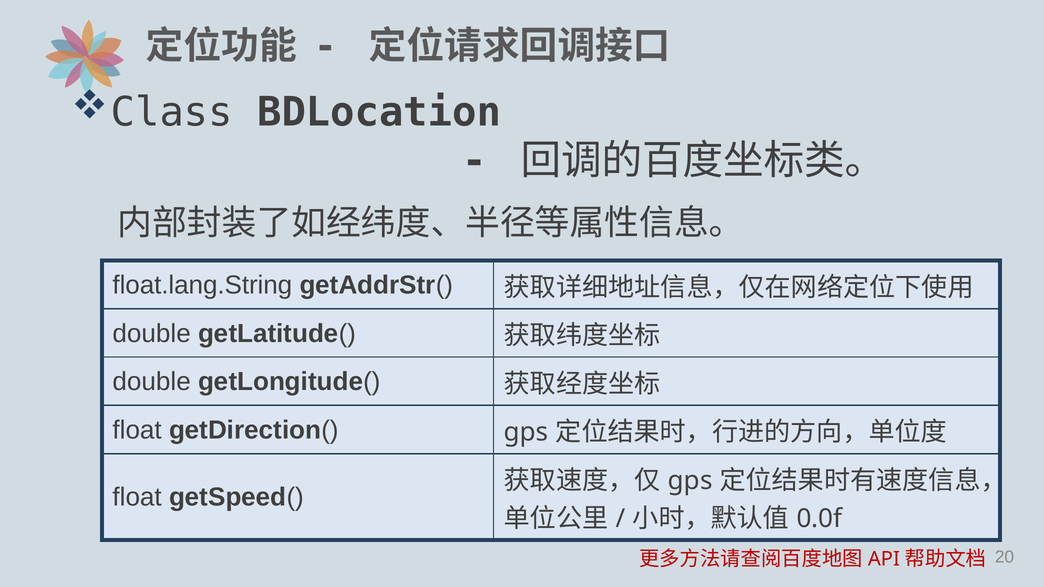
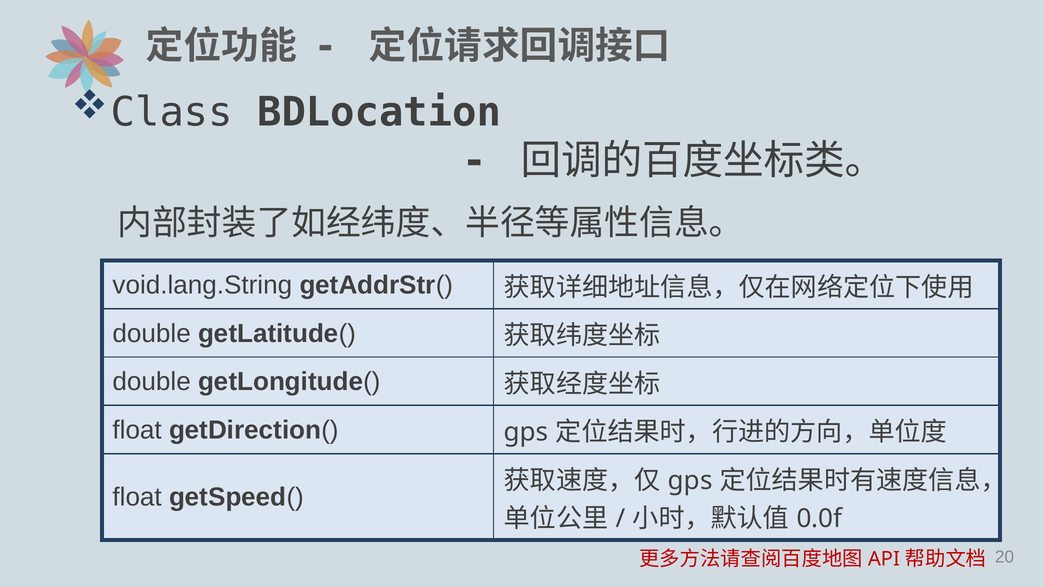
float.lang.String: float.lang.String -> void.lang.String (202, 285)
